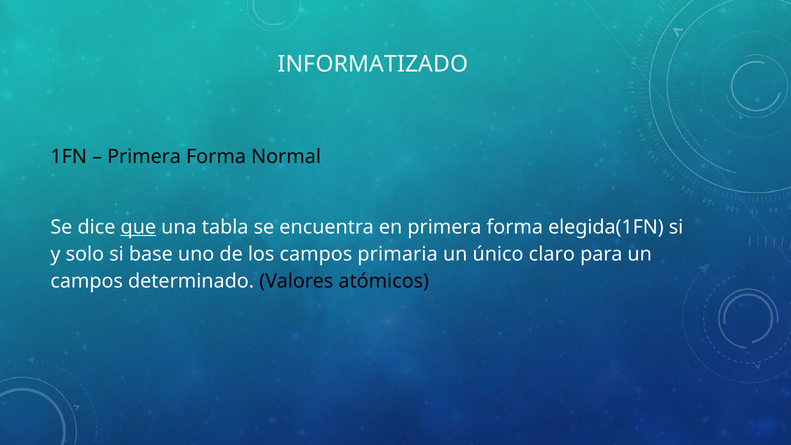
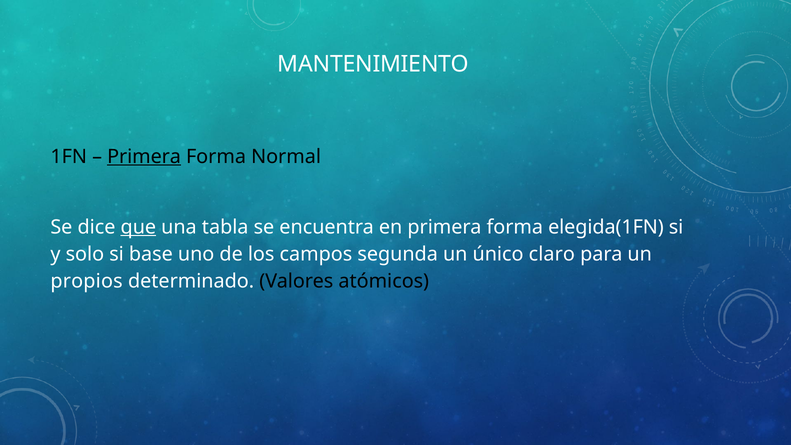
INFORMATIZADO: INFORMATIZADO -> MANTENIMIENTO (373, 64)
Primera underline: none -> present (144, 157)
primaria: primaria -> segunda (398, 254)
campos: campos -> propios (87, 281)
